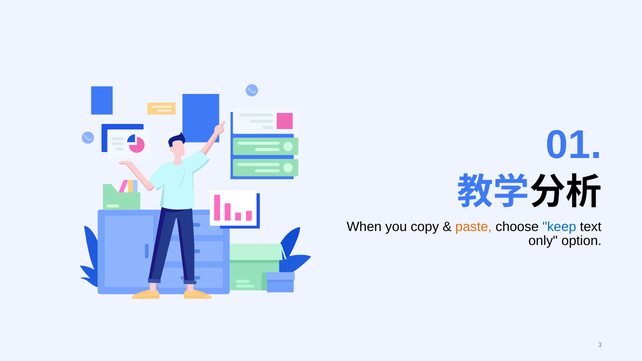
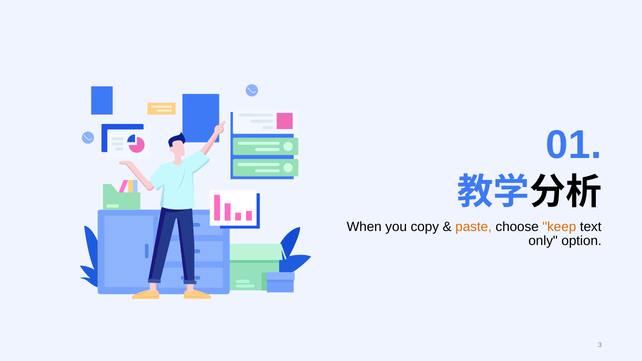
keep colour: blue -> orange (559, 227)
